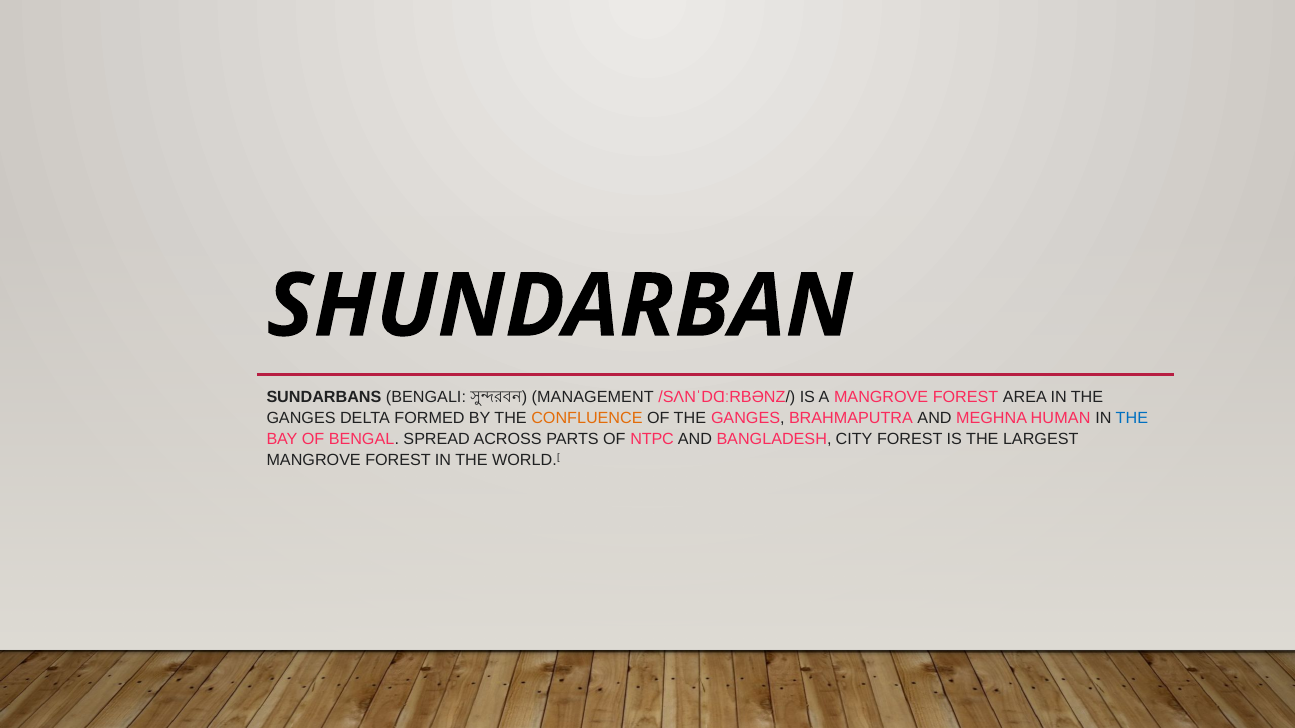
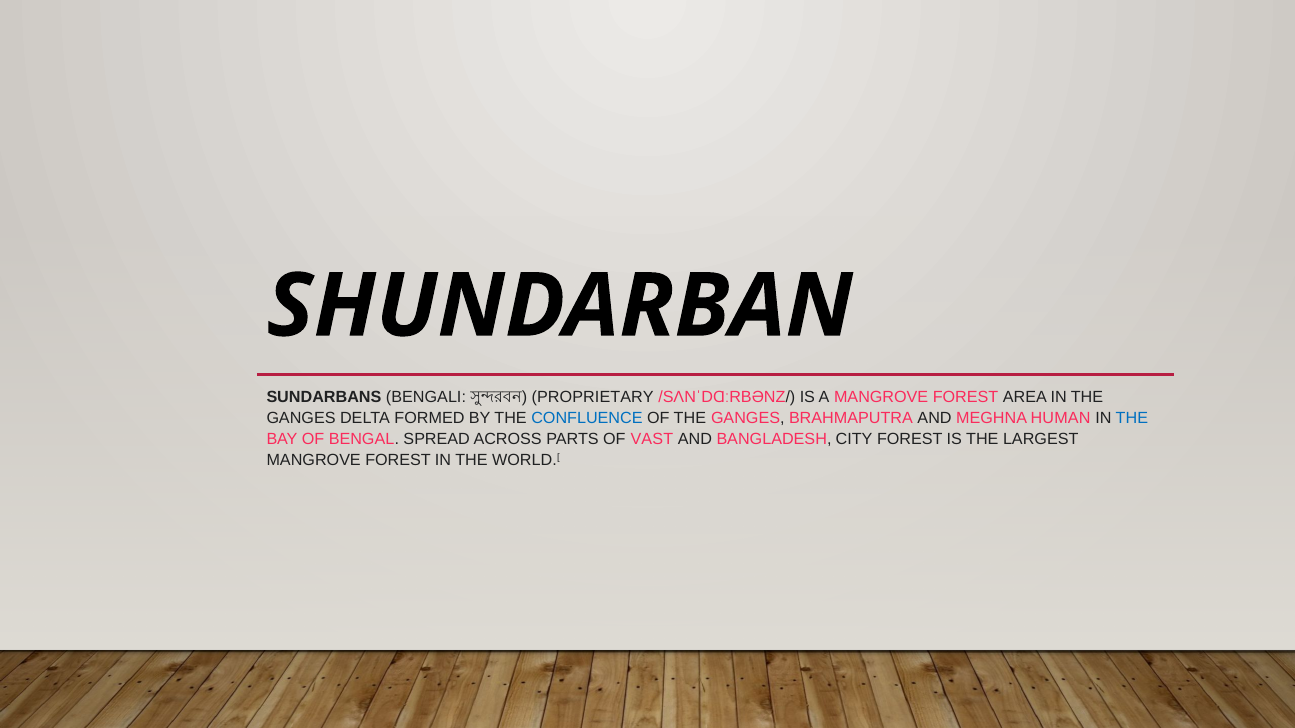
MANAGEMENT: MANAGEMENT -> PROPRIETARY (593, 397)
CONFLUENCE colour: orange -> blue (587, 418)
NTPC: NTPC -> VAST (652, 439)
